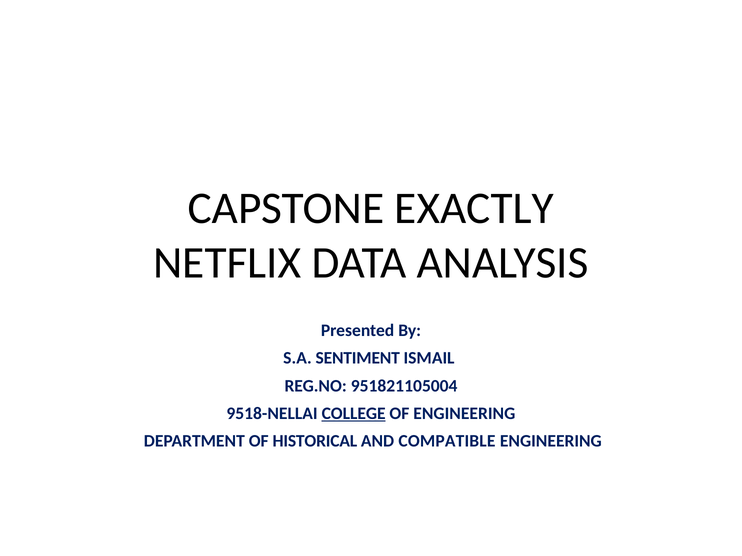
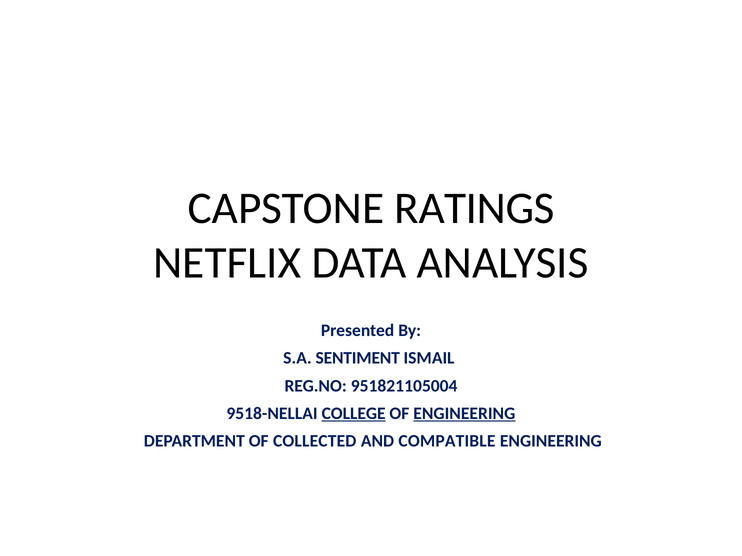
EXACTLY: EXACTLY -> RATINGS (474, 208)
ENGINEERING underline: none -> present (464, 414)
HISTORICAL: HISTORICAL -> COLLECTED (315, 441)
